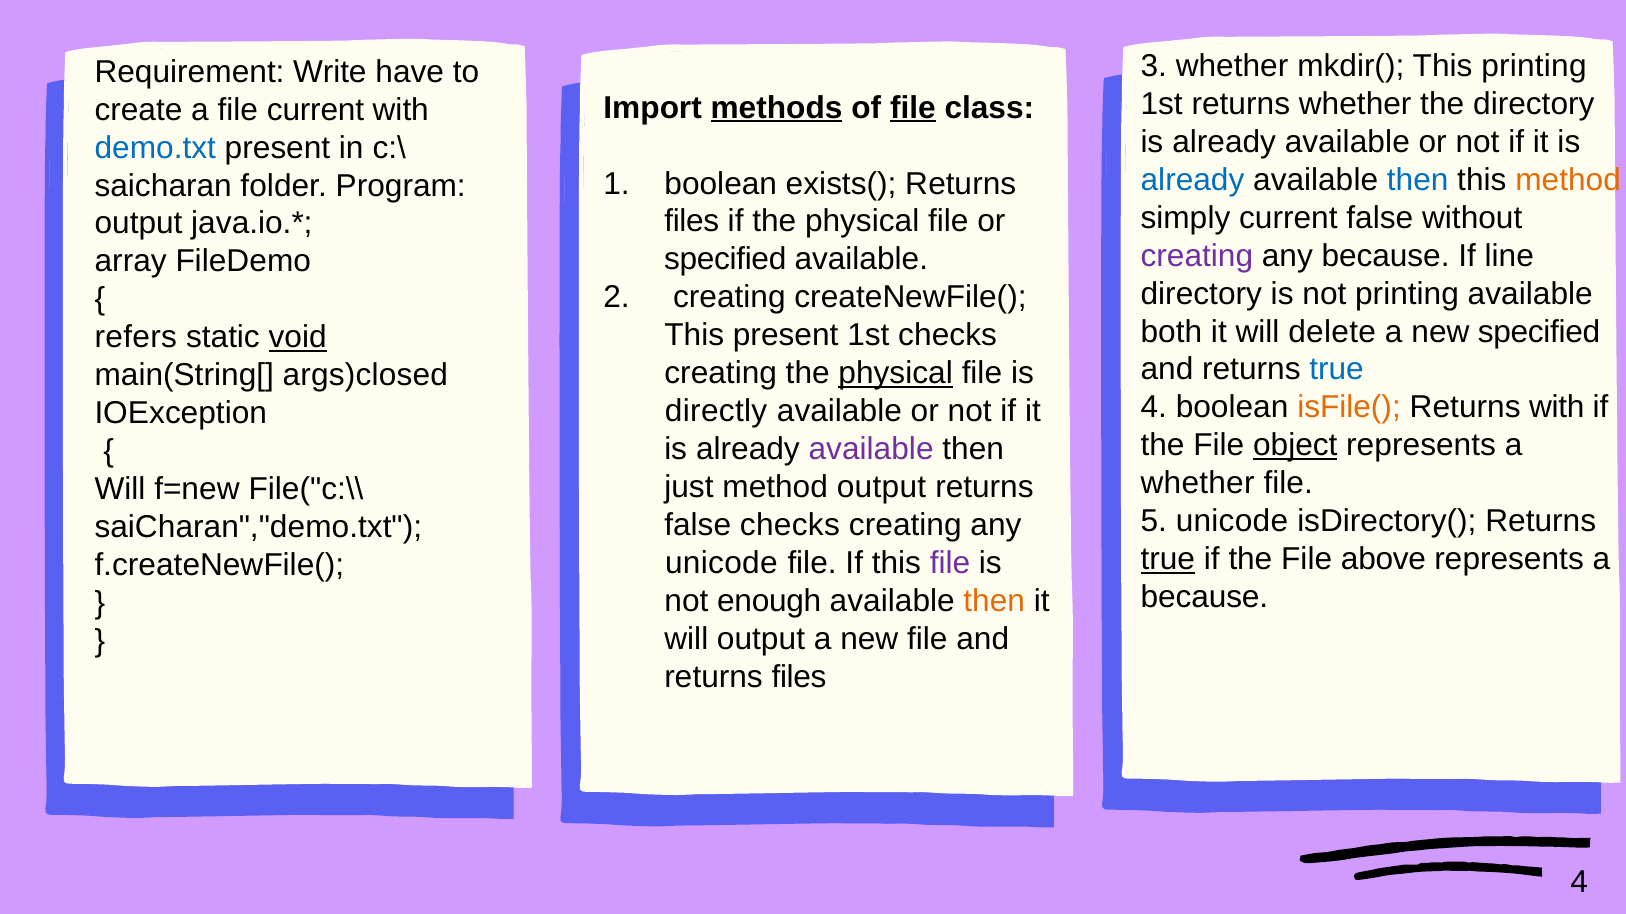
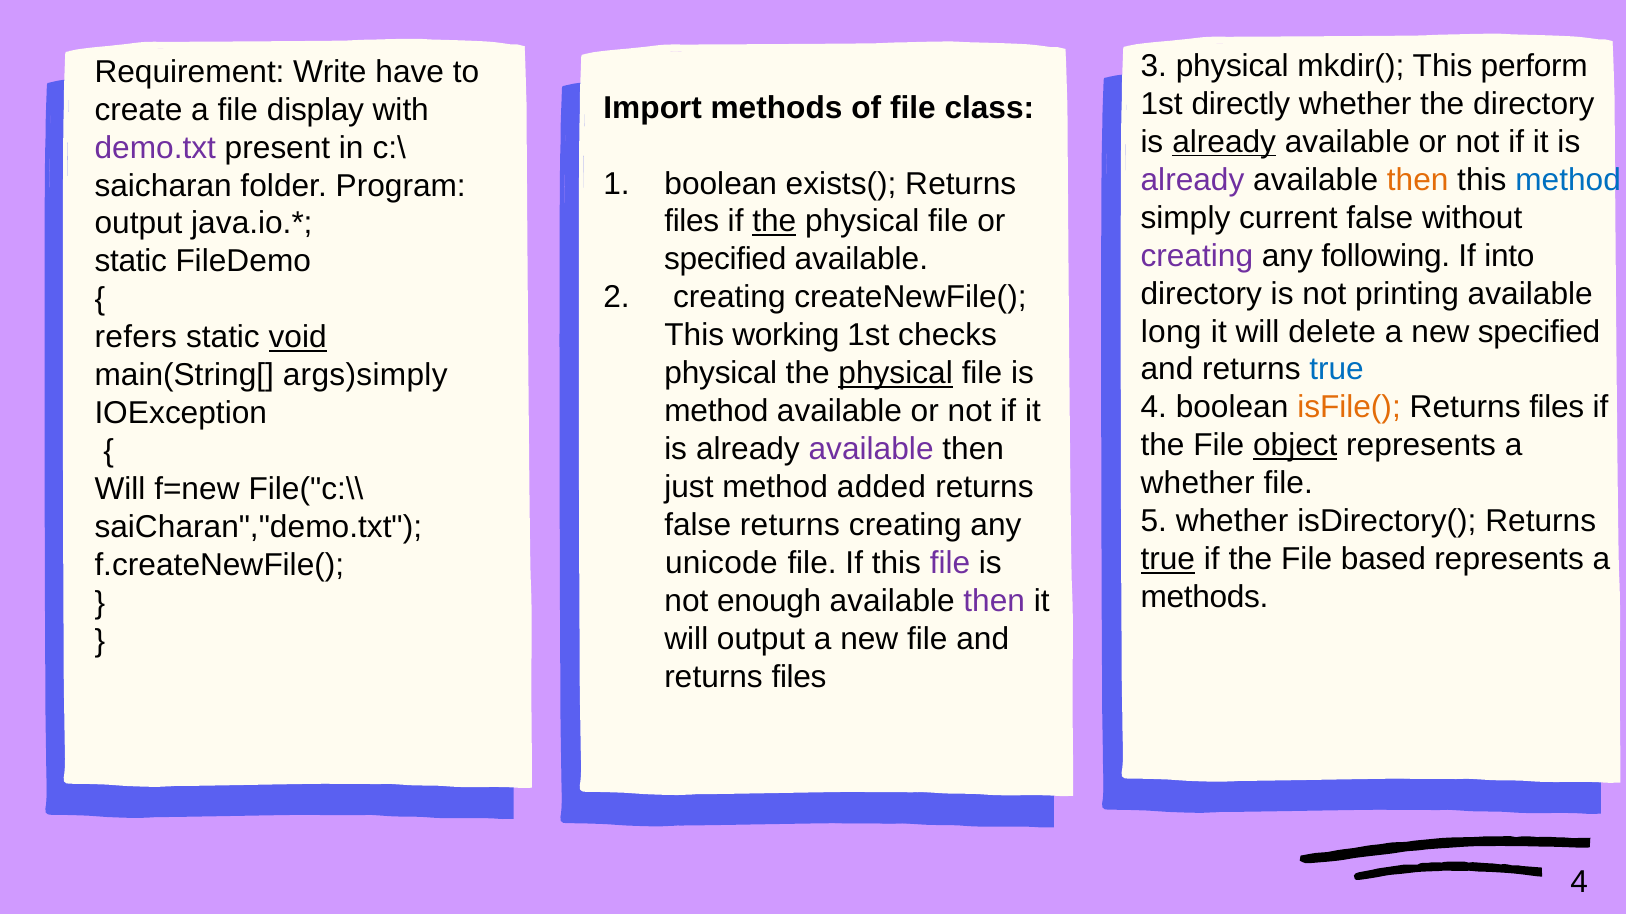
3 whether: whether -> physical (1232, 66)
This printing: printing -> perform (1534, 66)
1st returns: returns -> directly (1241, 104)
methods underline: present -> none (777, 108)
file underline: present -> none (913, 108)
file current: current -> display (315, 110)
already underline: none -> present (1224, 142)
demo.txt colour: blue -> purple (155, 148)
already colour: blue -> purple (1193, 180)
then colour: blue -> orange (1418, 180)
method colour: orange -> blue (1568, 180)
the underline: none -> present (774, 222)
any because: because -> following (1386, 256)
line: line -> into (1509, 256)
array: array -> static (131, 262)
both: both -> long (1171, 332)
This present: present -> working (786, 336)
creating: creating -> physical (721, 374)
args)closed: args)closed -> args)simply (365, 376)
with: with -> files (1557, 408)
directly: directly -> method (716, 411)
method output: output -> added (881, 487)
5 unicode: unicode -> whether (1232, 522)
false checks: checks -> returns (790, 525)
above: above -> based (1383, 560)
because: because -> methods (1205, 598)
then colour: orange -> purple (994, 601)
